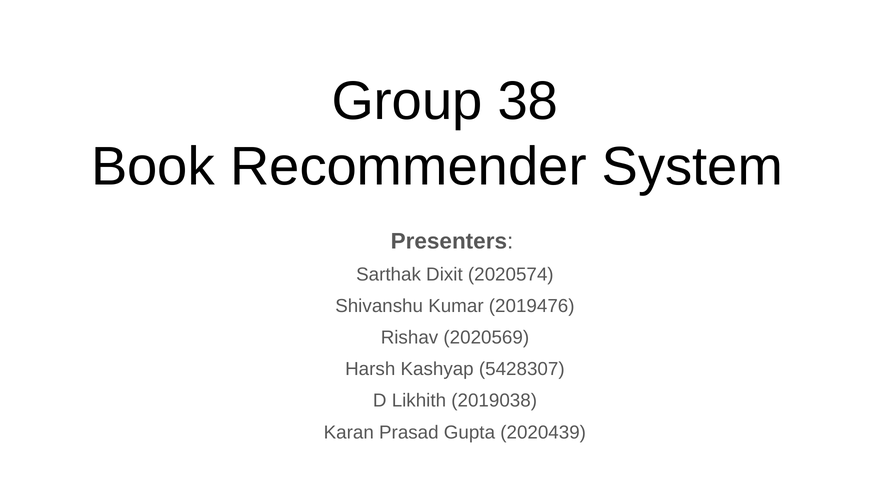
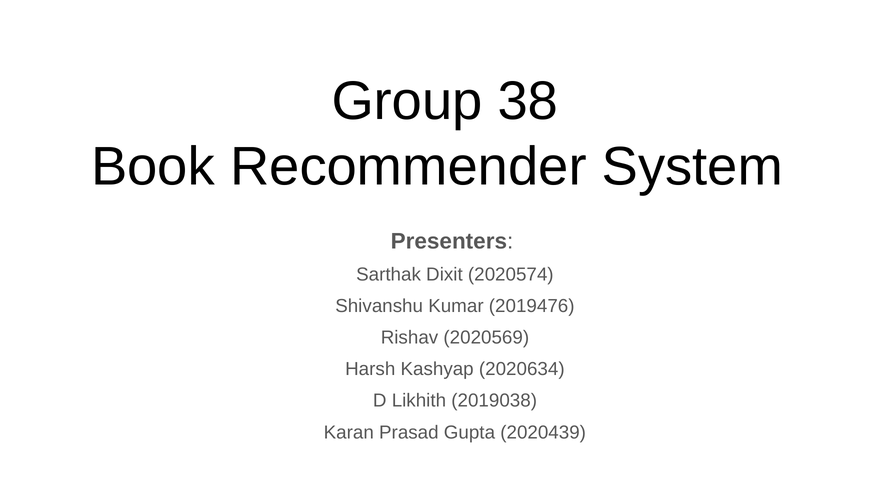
5428307: 5428307 -> 2020634 (522, 369)
